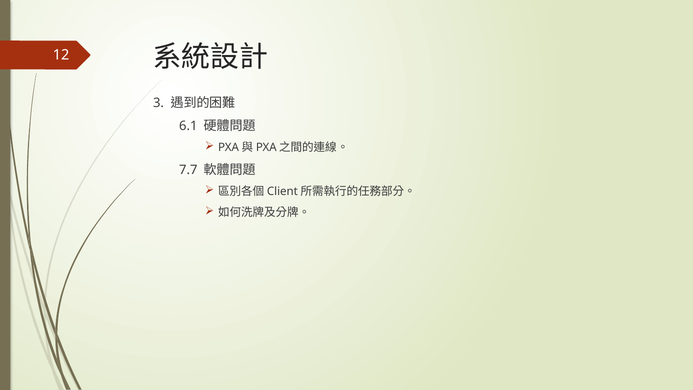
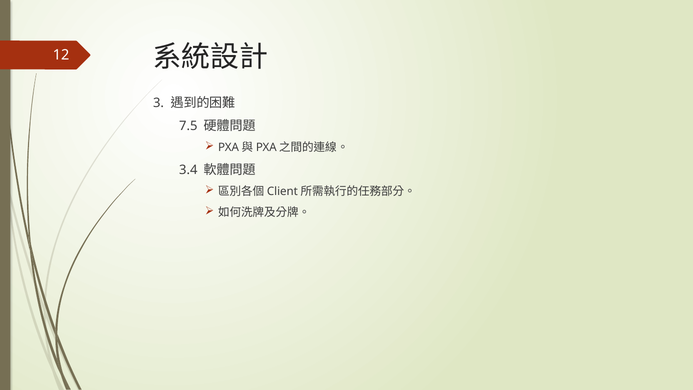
6.1: 6.1 -> 7.5 (188, 126)
7.7: 7.7 -> 3.4 (188, 170)
